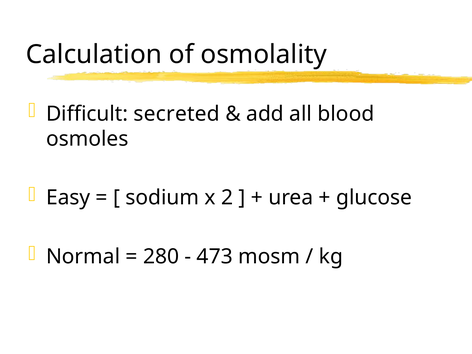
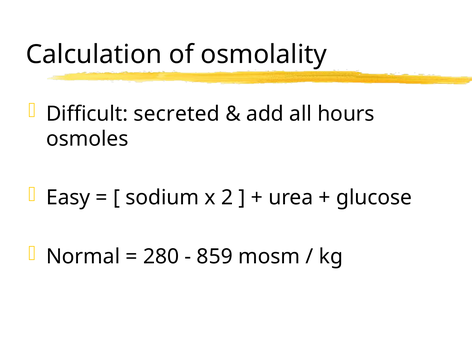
blood: blood -> hours (346, 114)
473: 473 -> 859 (215, 256)
